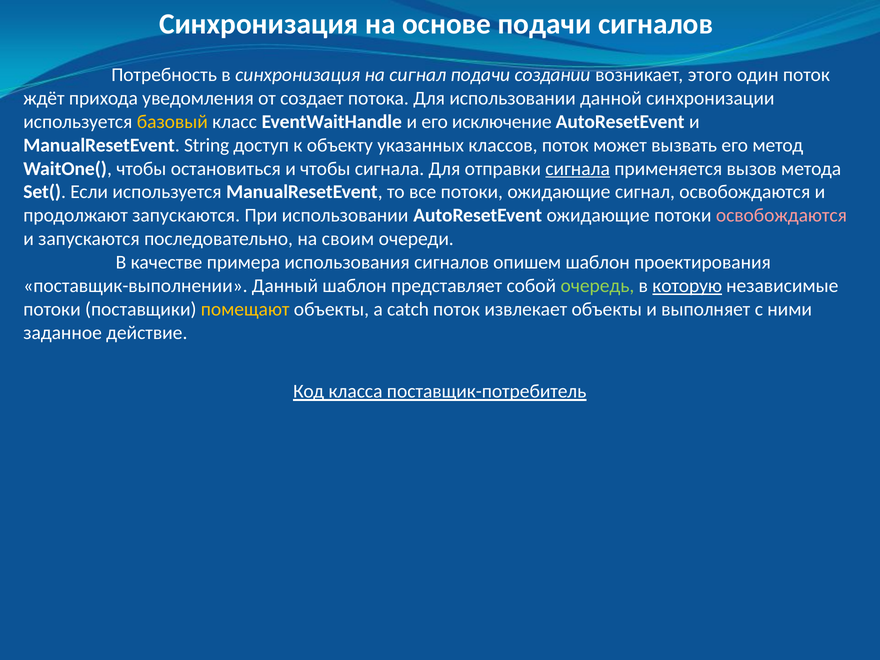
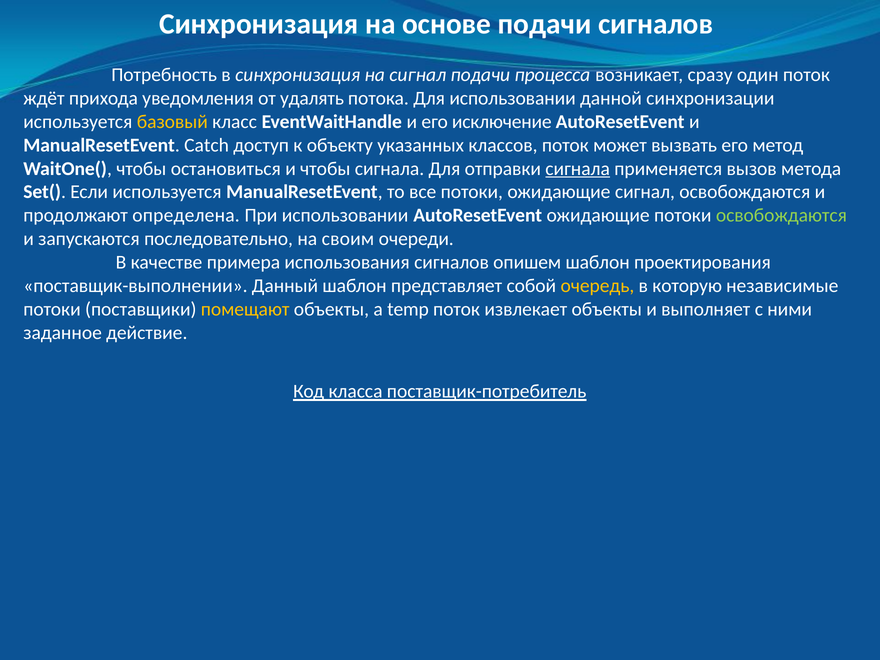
создании: создании -> процесса (552, 75)
этого: этого -> сразу (710, 75)
создает: создает -> удалять (312, 98)
String: String -> Catch (207, 145)
продолжают запускаются: запускаются -> определена (186, 215)
освобождаются colour: pink -> light green (781, 215)
очередь colour: light green -> yellow (597, 286)
которую underline: present -> none (687, 286)
catch: catch -> temp (408, 309)
